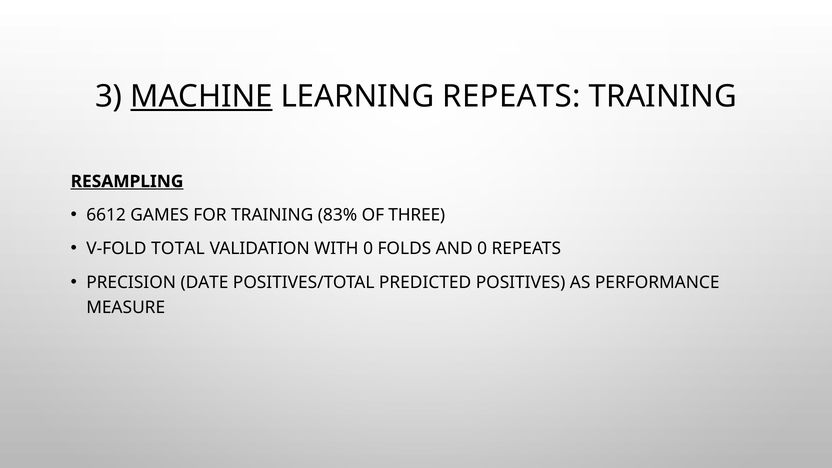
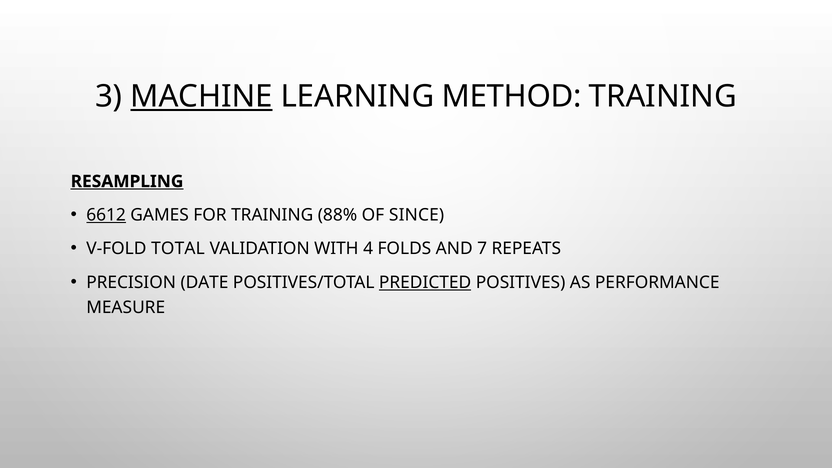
LEARNING REPEATS: REPEATS -> METHOD (512, 96)
6612 underline: none -> present (106, 215)
83%: 83% -> 88% (337, 215)
THREE: THREE -> SINCE (417, 215)
WITH 0: 0 -> 4 (368, 249)
AND 0: 0 -> 7 (482, 249)
PREDICTED underline: none -> present (425, 282)
